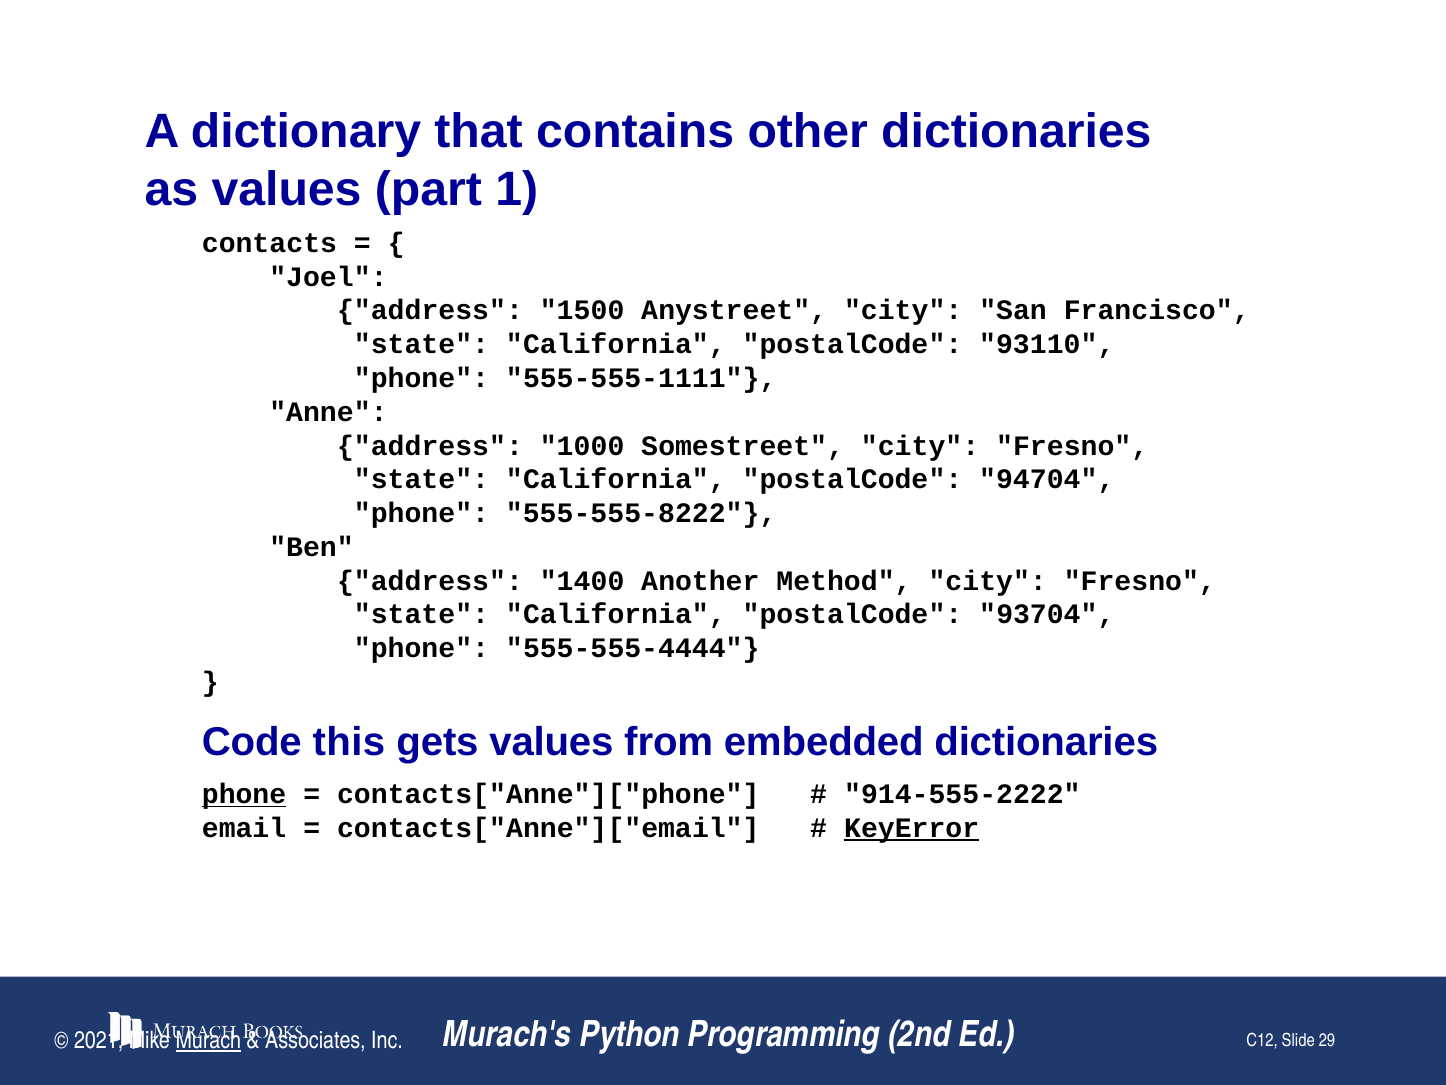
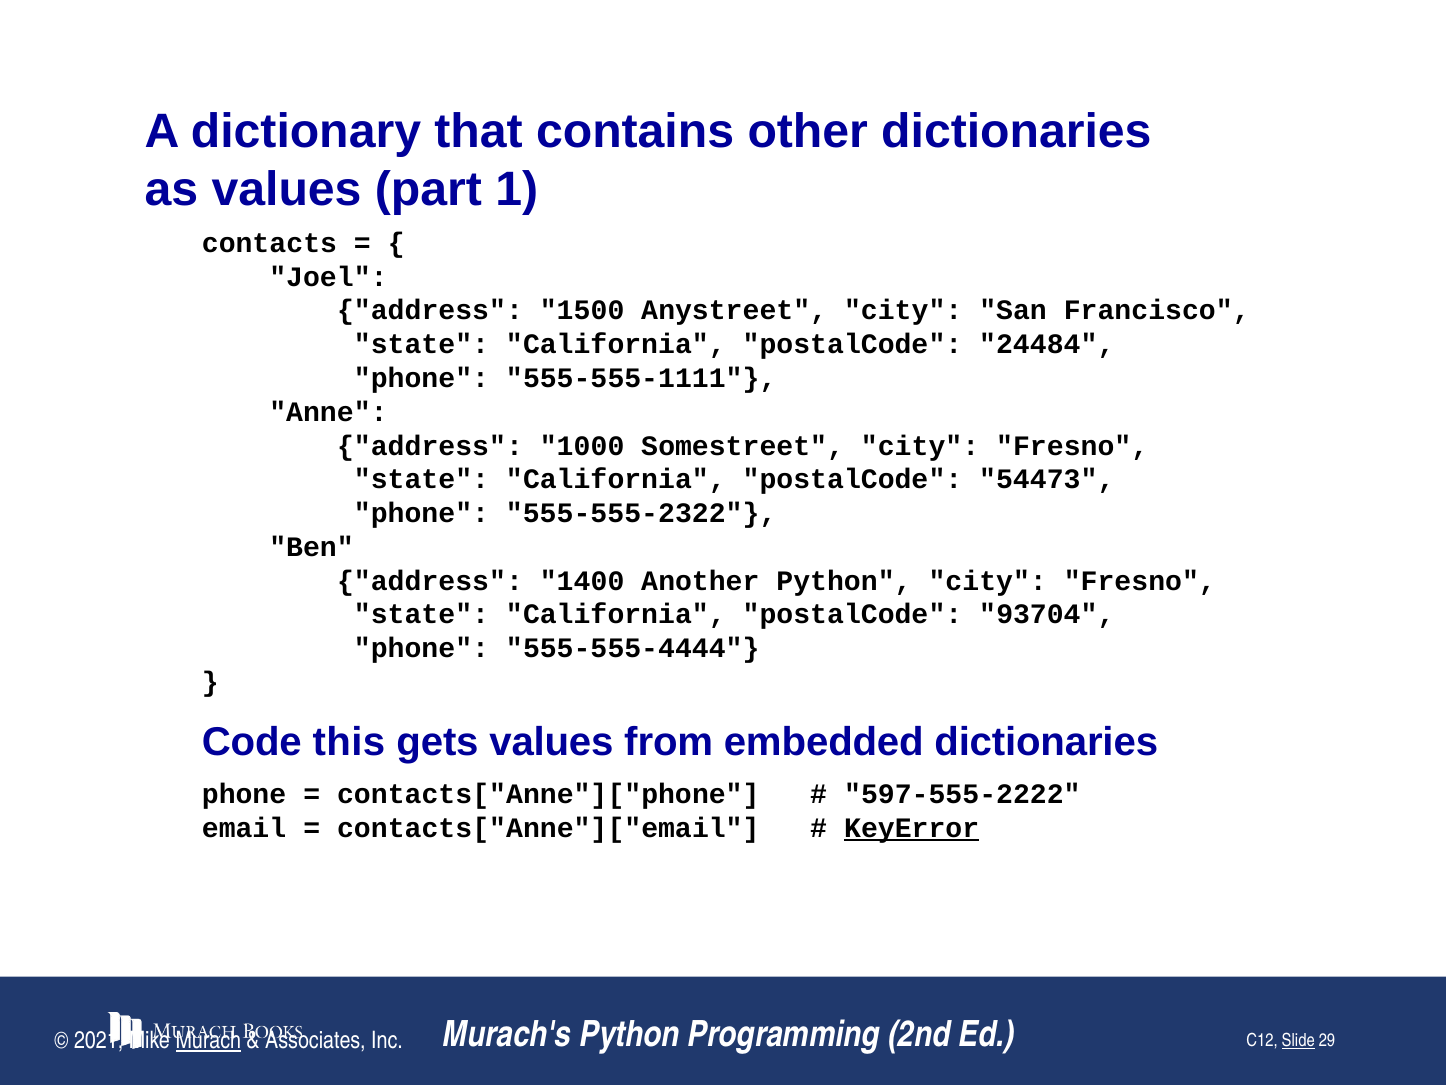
93110: 93110 -> 24484 (1047, 344)
94704: 94704 -> 54473 (1047, 479)
555-555-8222: 555-555-8222 -> 555-555-2322 (641, 513)
Another Method: Method -> Python (844, 581)
phone underline: present -> none (244, 794)
914-555-2222: 914-555-2222 -> 597-555-2222 (962, 794)
Slide underline: none -> present (1298, 1040)
